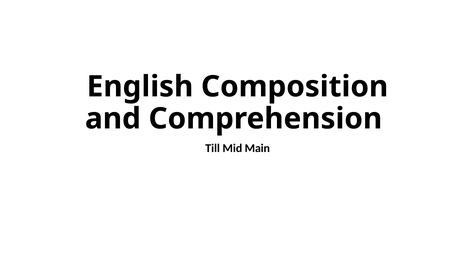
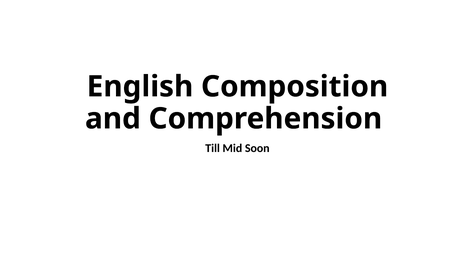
Main: Main -> Soon (257, 148)
